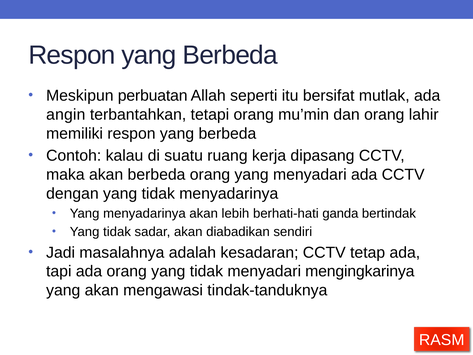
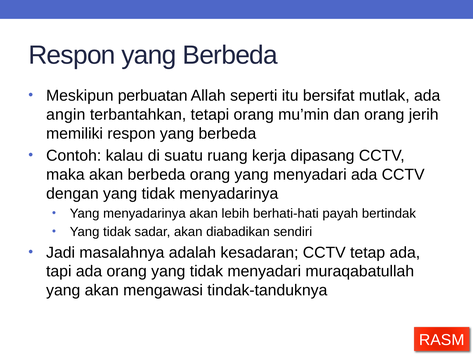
lahir: lahir -> jerih (424, 115)
ganda: ganda -> payah (340, 213)
mengingkarinya: mengingkarinya -> muraqabatullah (360, 271)
